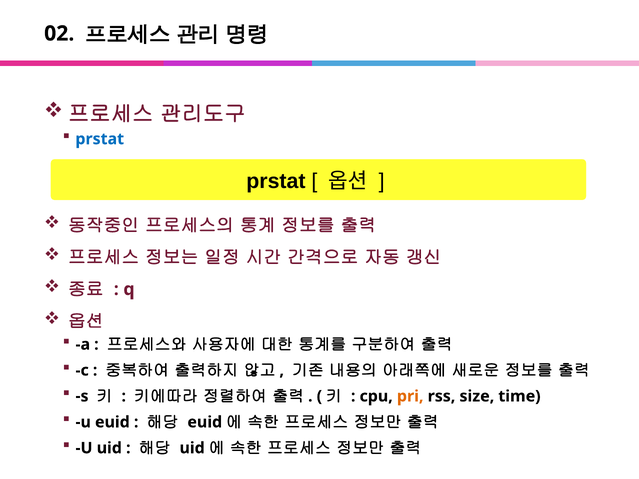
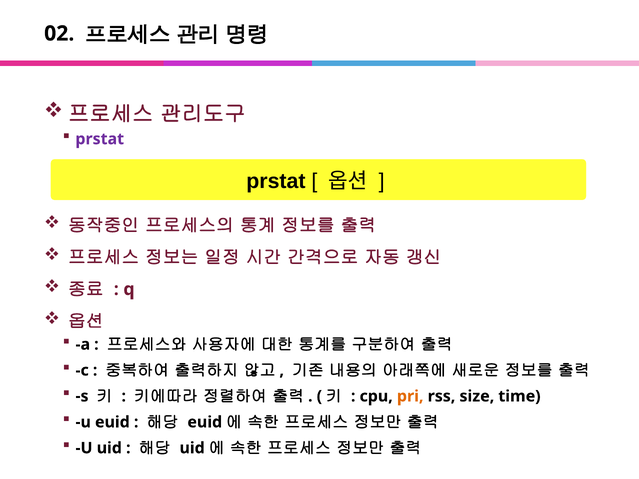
prstat colour: blue -> purple (100, 139)
